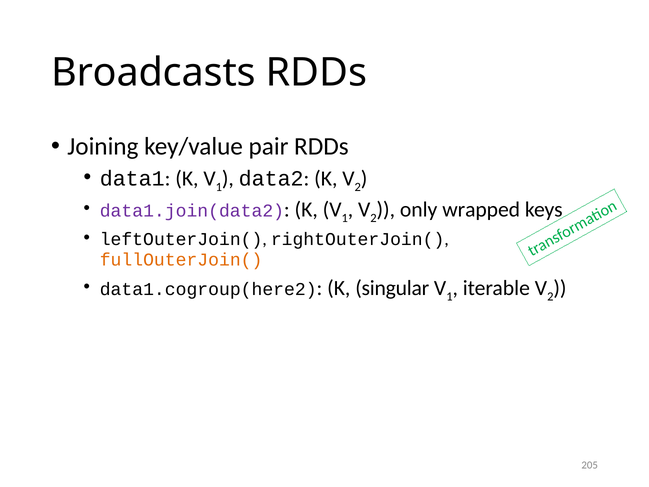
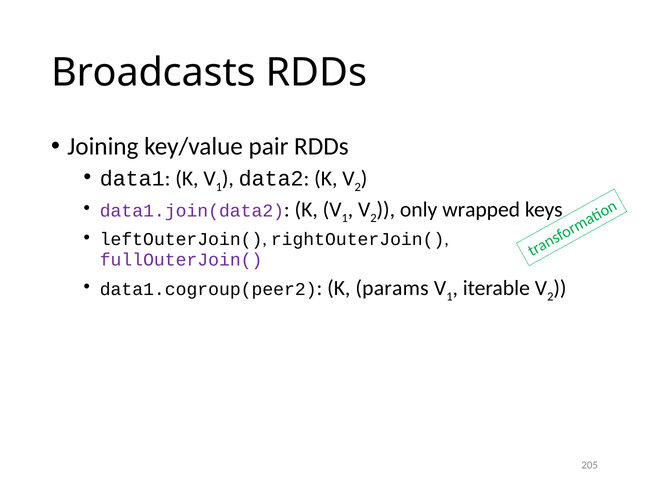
fullOuterJoin( colour: orange -> purple (181, 260)
data1.cogroup(here2: data1.cogroup(here2 -> data1.cogroup(peer2 (208, 289)
singular: singular -> params (392, 288)
